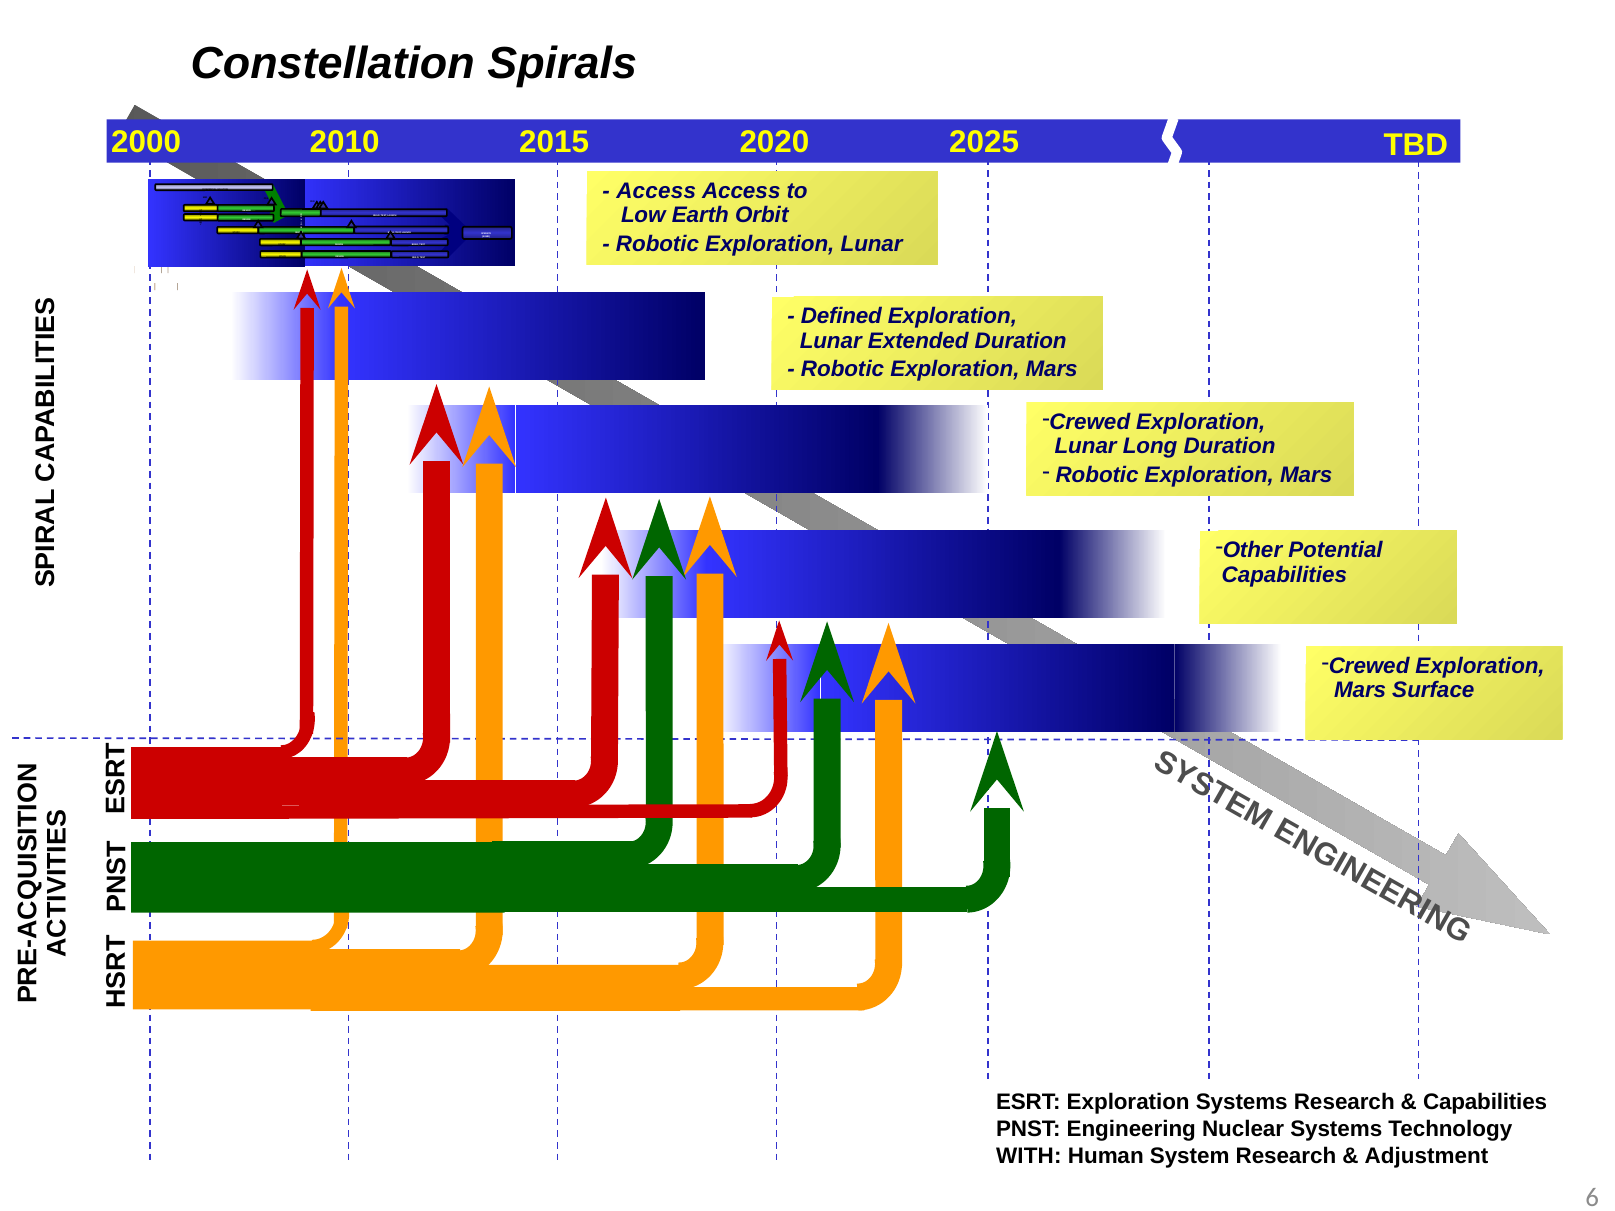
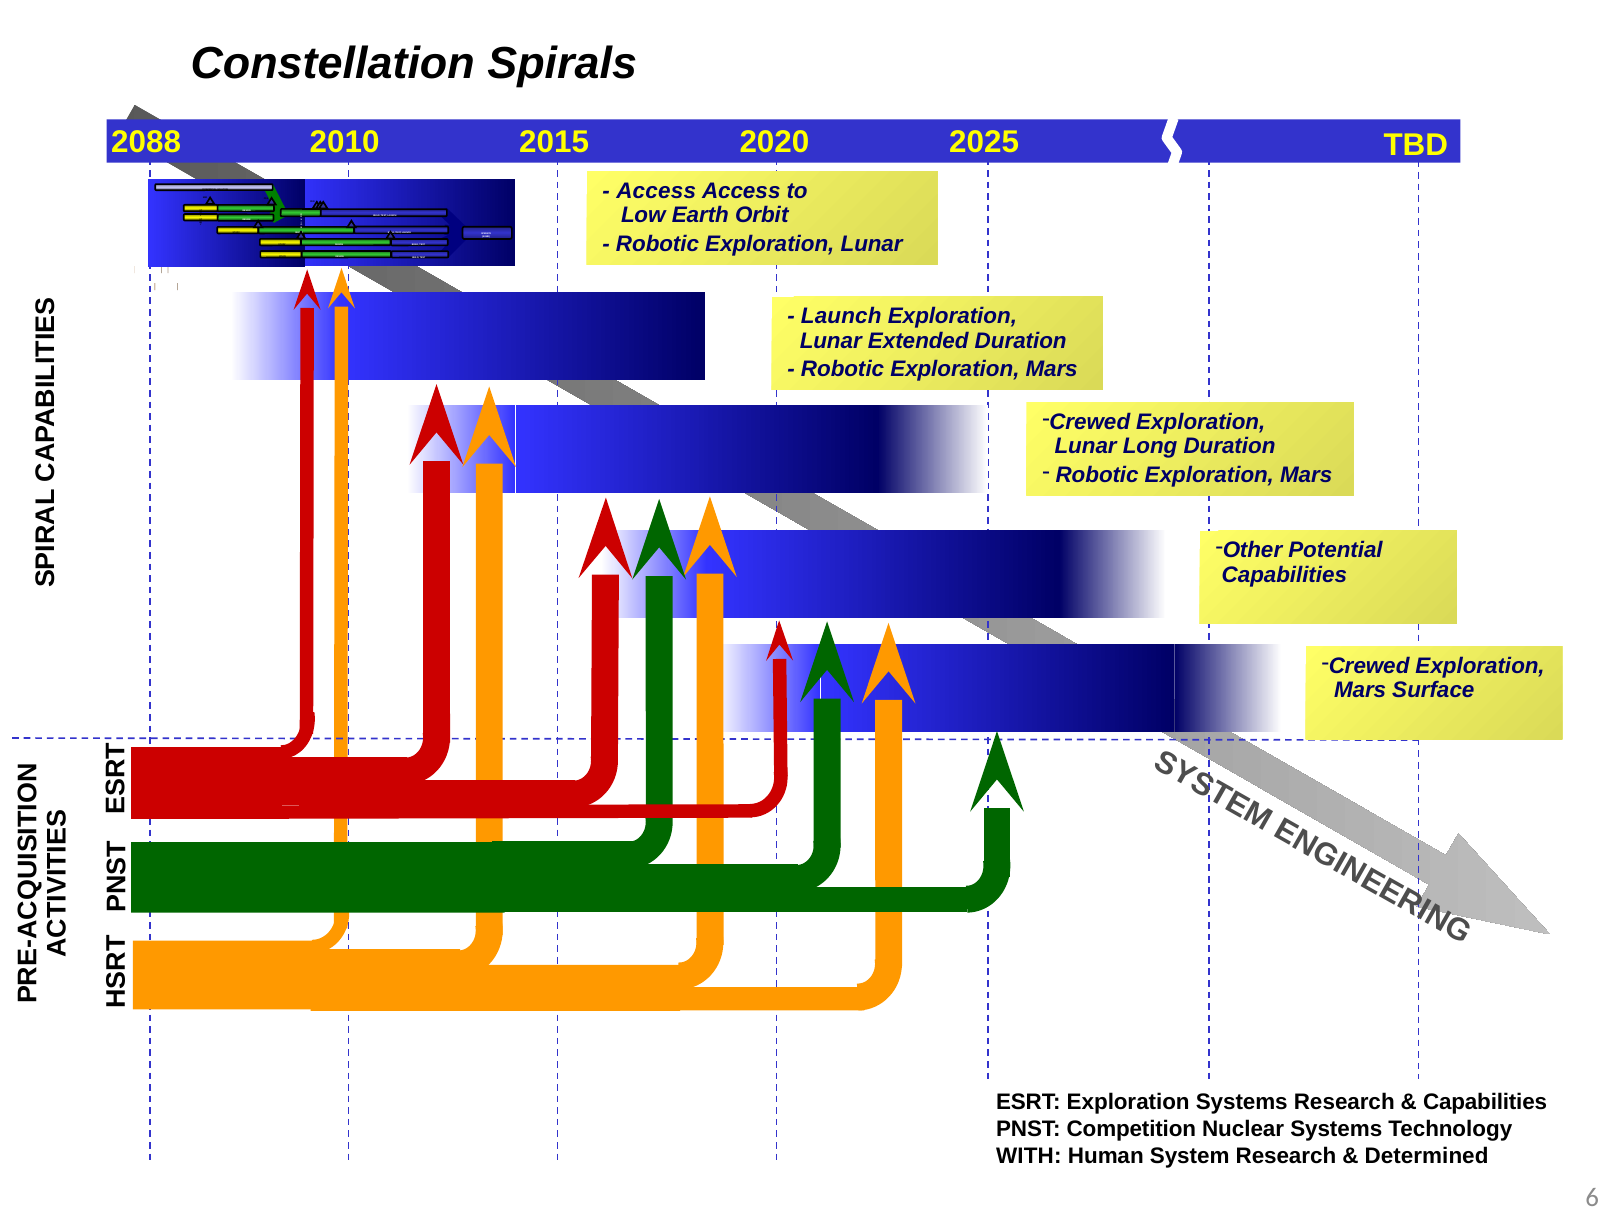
2000: 2000 -> 2088 (146, 142)
Defined: Defined -> Launch (841, 317)
Engineering: Engineering -> Competition (1131, 1129)
Adjustment: Adjustment -> Determined (1427, 1156)
